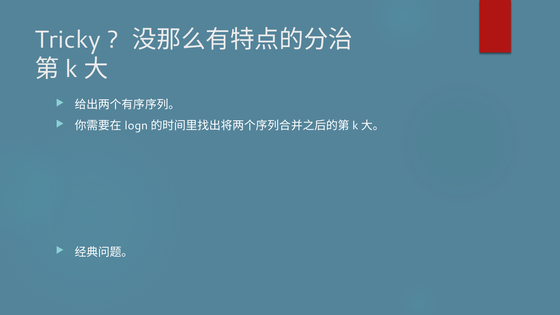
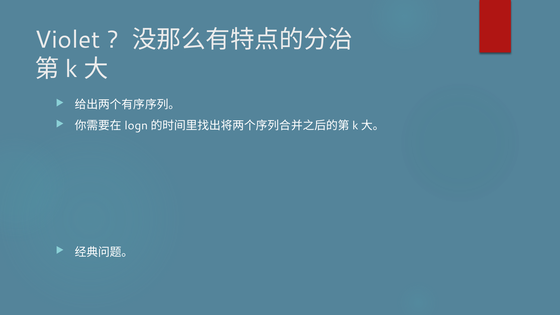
Tricky: Tricky -> Violet (68, 40)
